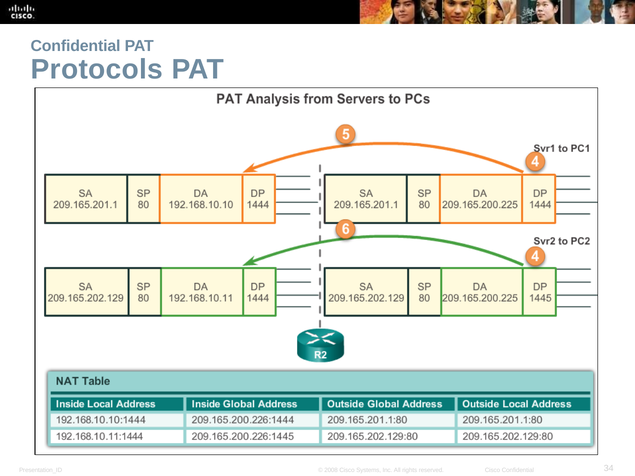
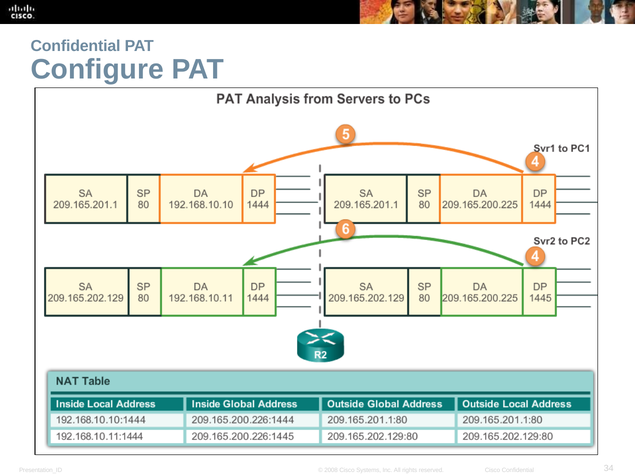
Protocols: Protocols -> Configure (97, 70)
